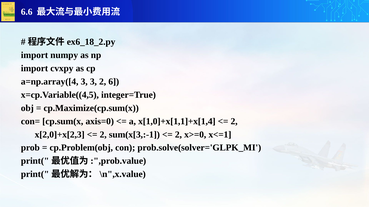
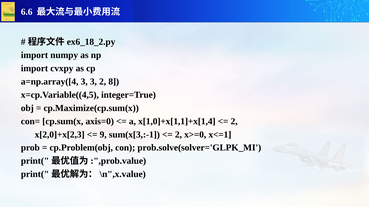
6: 6 -> 8 (114, 82)
2: 2 -> 9 (103, 135)
